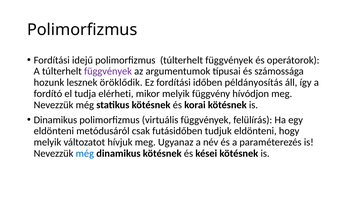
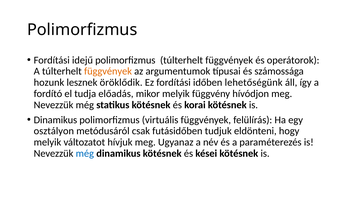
függvények colour: purple -> orange (108, 71)
példányosítás: példányosítás -> lehetőségünk (254, 82)
elérheti: elérheti -> előadás (116, 94)
eldönteni: eldönteni -> osztályon (54, 131)
